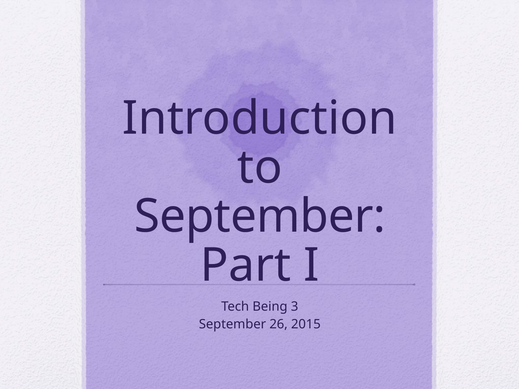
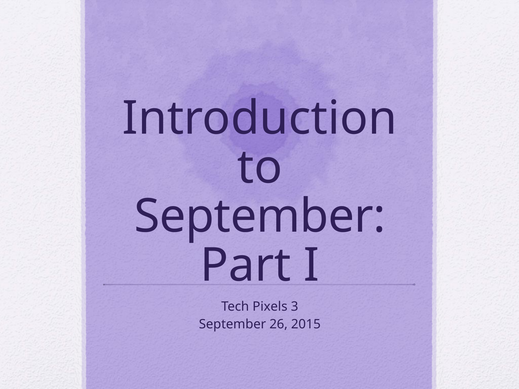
Being: Being -> Pixels (270, 307)
